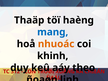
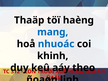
nhuoác colour: orange -> blue (56, 44)
